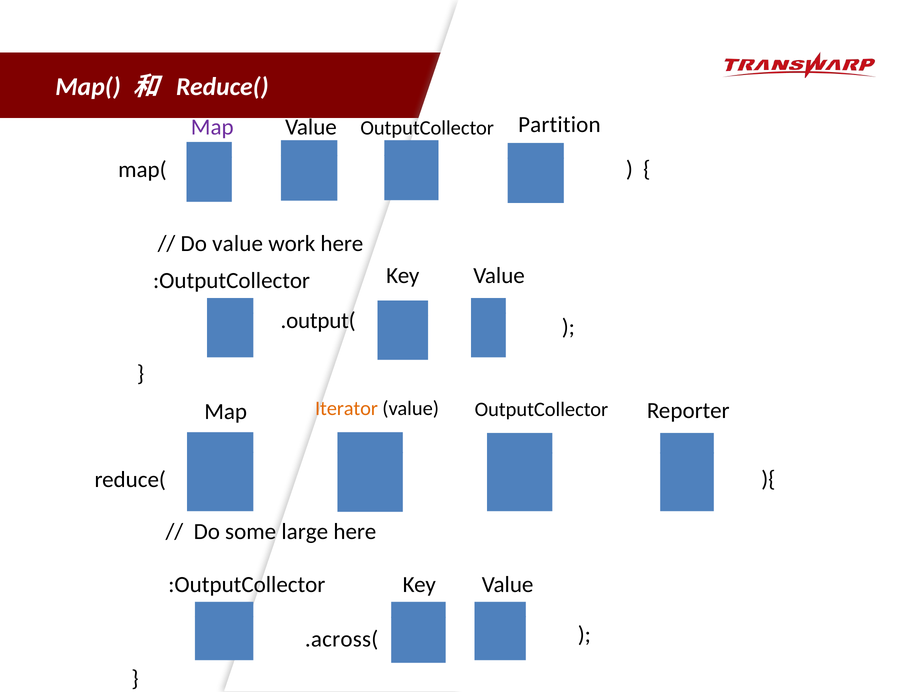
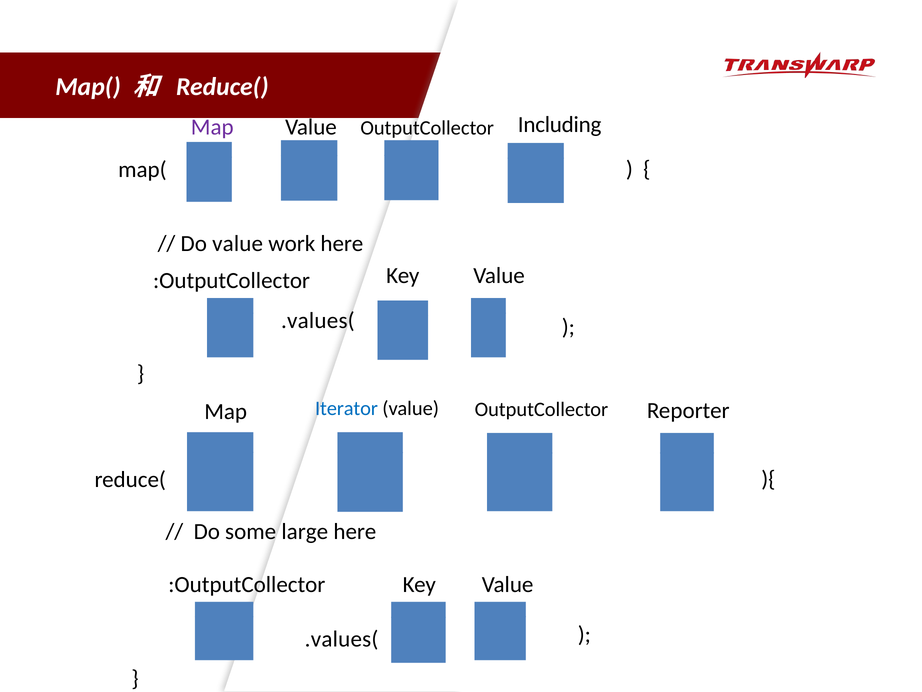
Partition: Partition -> Including (560, 124)
.output(: .output( -> .values( (318, 320)
Iterator colour: orange -> blue (346, 408)
.across(: .across( -> .values( (342, 639)
